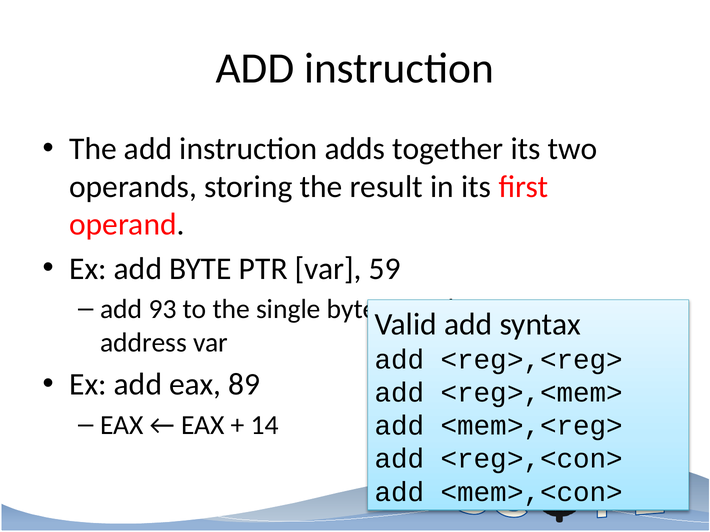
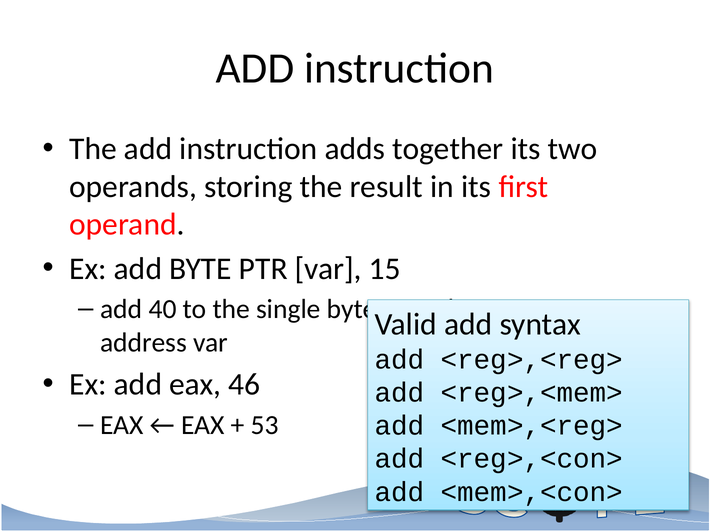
59: 59 -> 15 (385, 269)
93: 93 -> 40 (163, 310)
89: 89 -> 46 (244, 385)
14: 14 -> 53 (265, 426)
